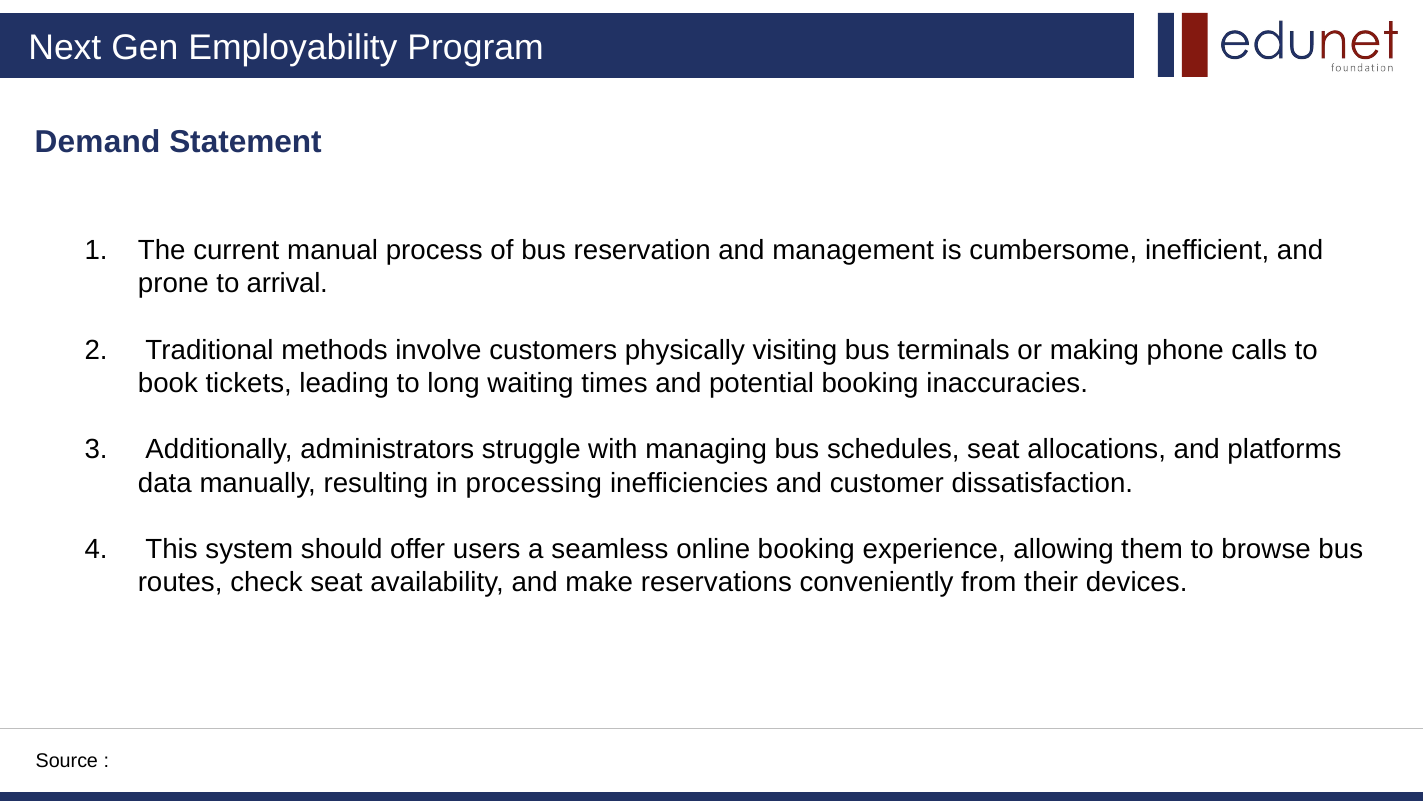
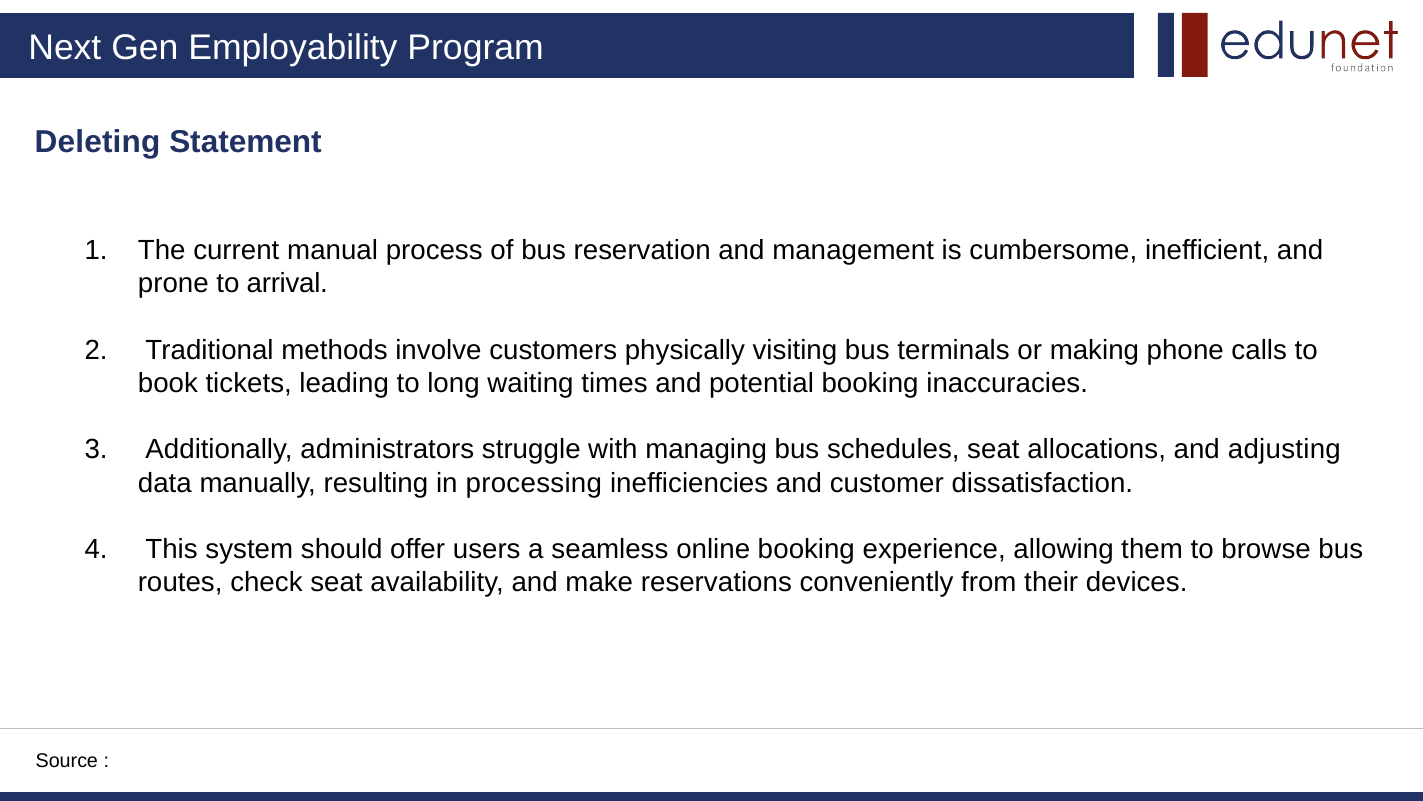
Demand: Demand -> Deleting (97, 142)
platforms: platforms -> adjusting (1284, 449)
